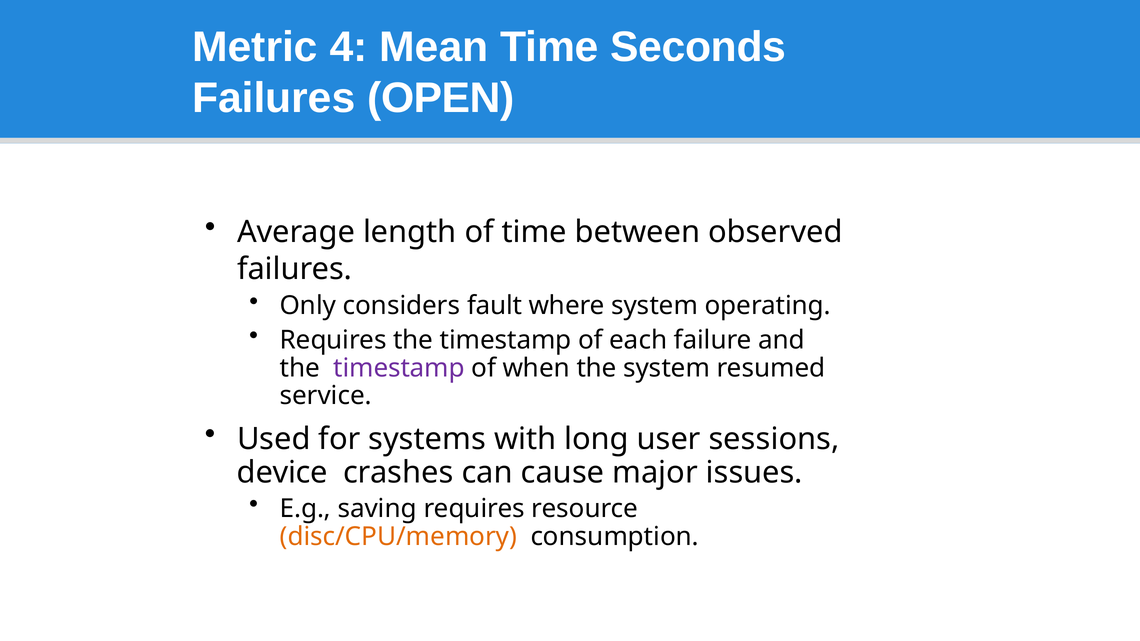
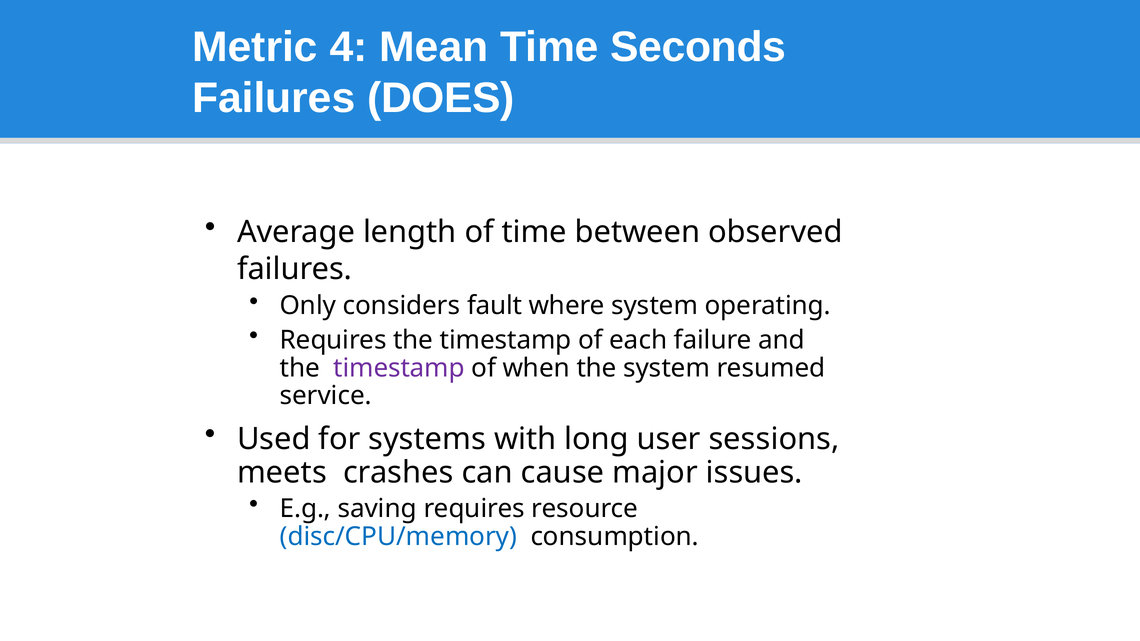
OPEN: OPEN -> DOES (441, 98)
device: device -> meets (282, 473)
disc/CPU/memory colour: orange -> blue (398, 537)
